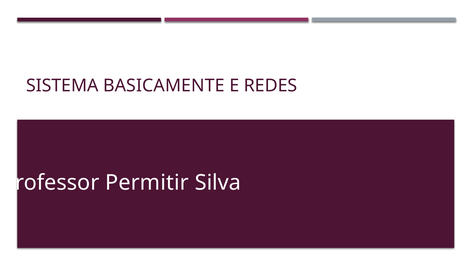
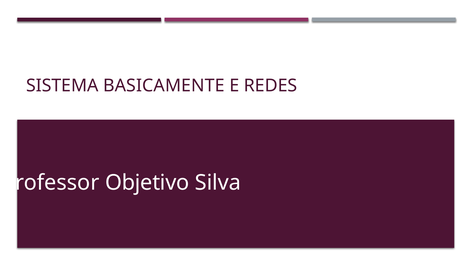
Permitir: Permitir -> Objetivo (147, 183)
